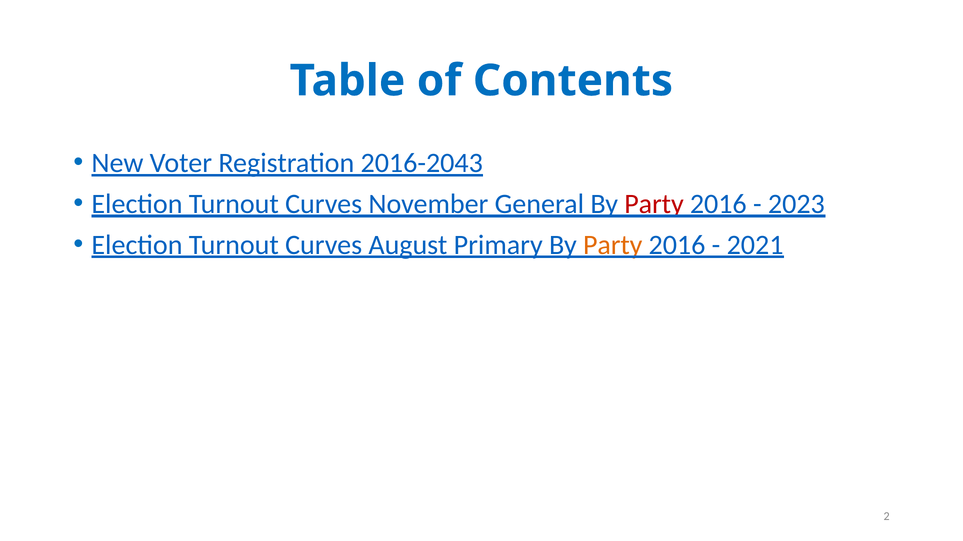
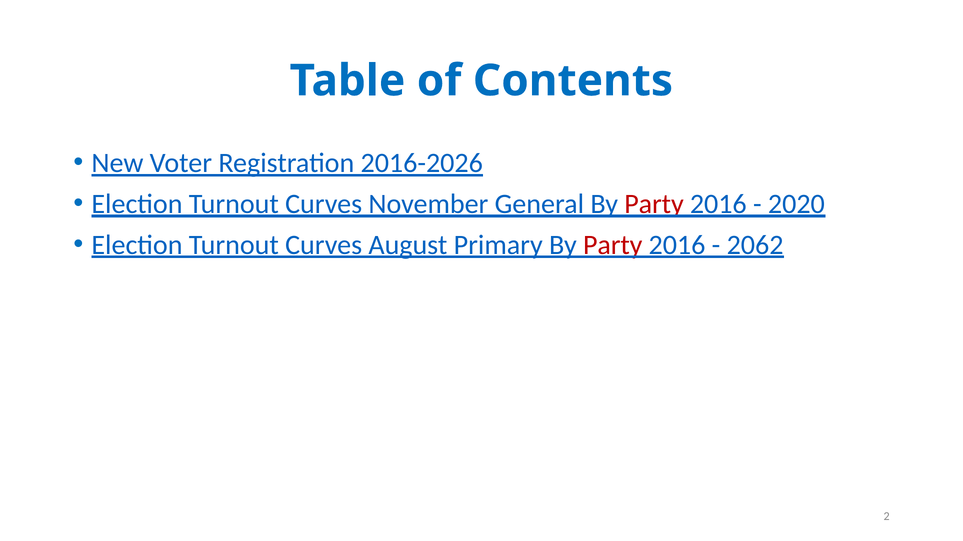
2016-2043: 2016-2043 -> 2016-2026 (422, 163)
2023: 2023 -> 2020 (796, 204)
Party colour: orange -> red (613, 245)
2021: 2021 -> 2062 (755, 245)
